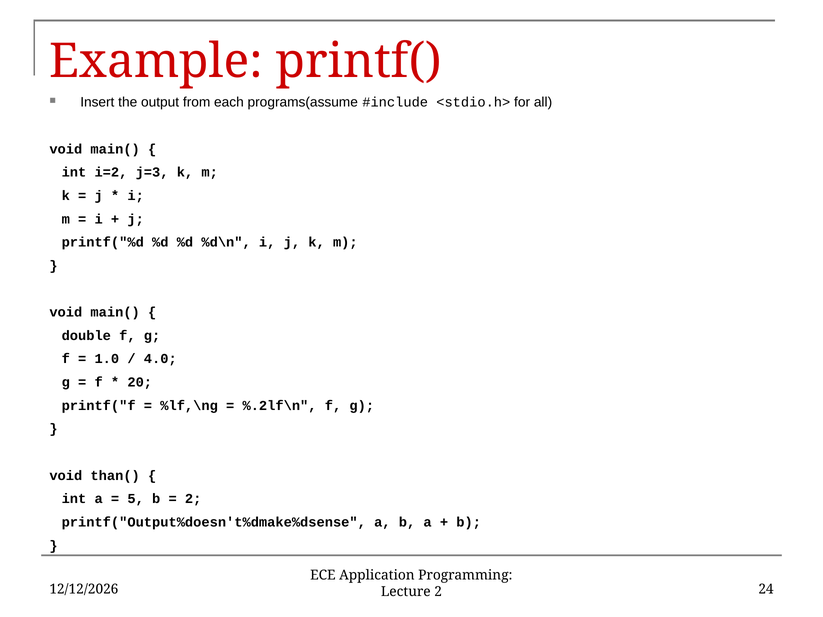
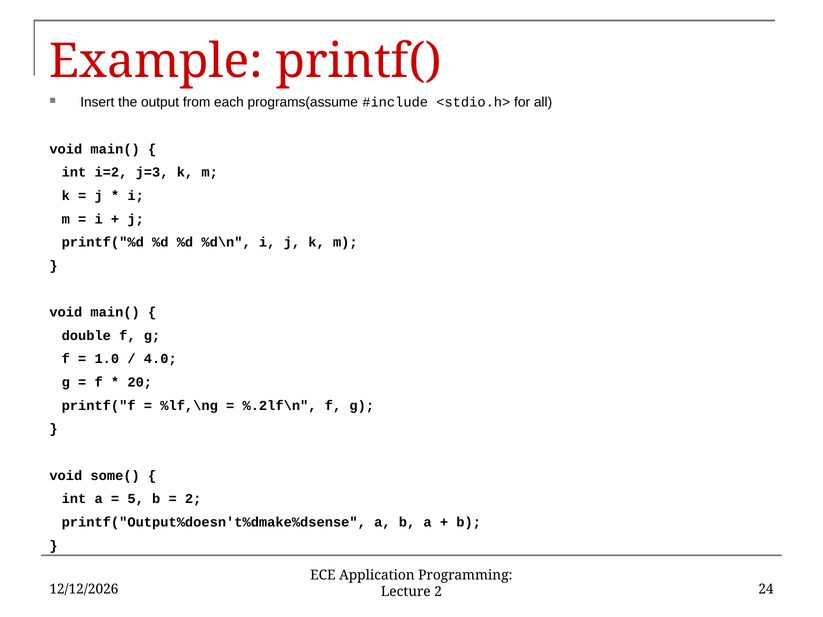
than(: than( -> some( (115, 476)
